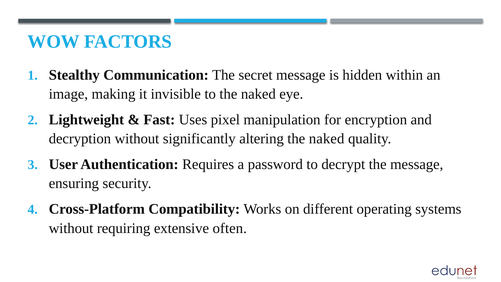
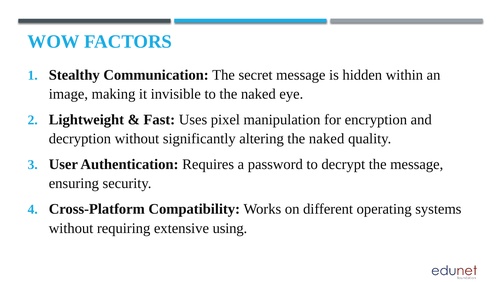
often: often -> using (230, 228)
